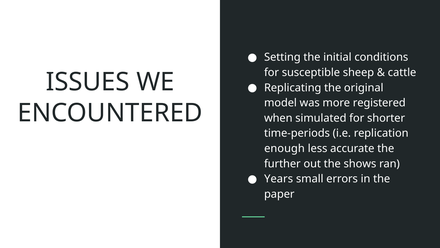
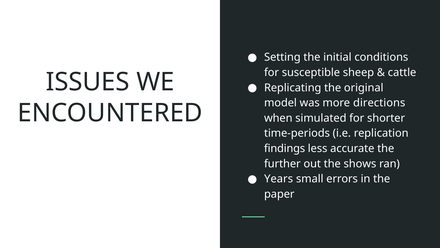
registered: registered -> directions (379, 103)
enough: enough -> findings (285, 148)
